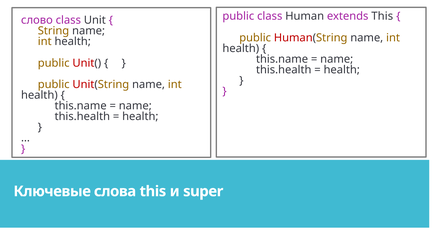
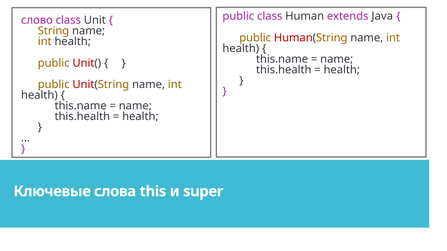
extends This: This -> Java (382, 16)
